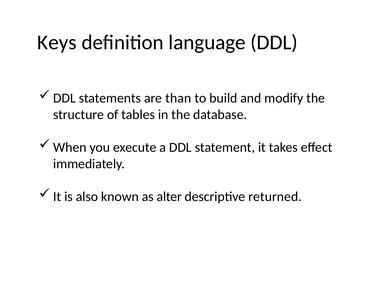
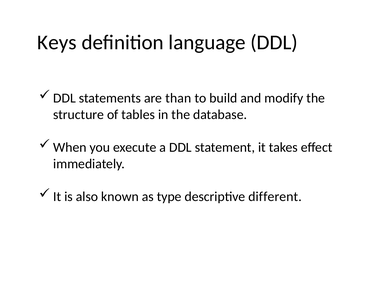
alter: alter -> type (169, 197)
returned: returned -> different (275, 197)
